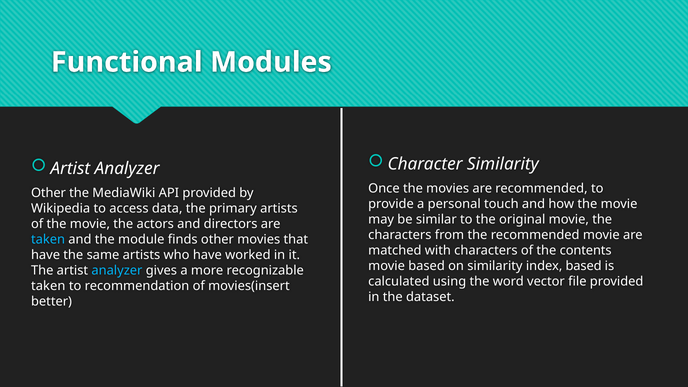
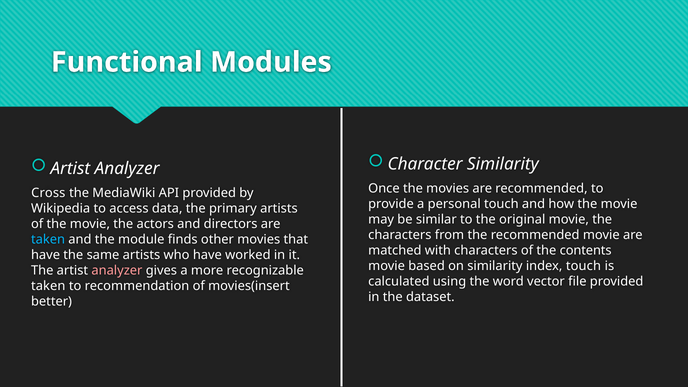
Other: Other -> Cross (48, 193)
index based: based -> touch (583, 266)
analyzer colour: light blue -> pink (117, 270)
